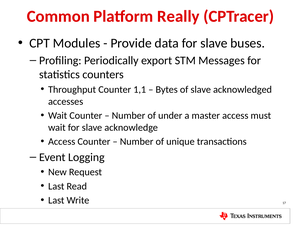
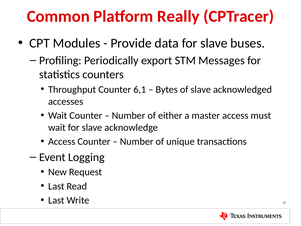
1,1: 1,1 -> 6,1 (140, 89)
under: under -> either (170, 115)
